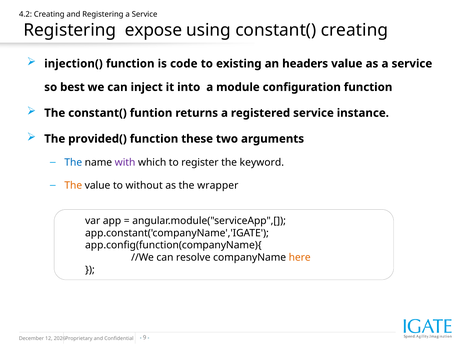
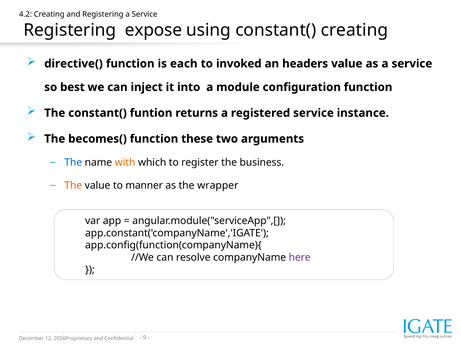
injection(: injection( -> directive( (74, 64)
code: code -> each (184, 64)
existing: existing -> invoked (239, 64)
provided(: provided( -> becomes( (98, 139)
with colour: purple -> orange (125, 162)
keyword: keyword -> business (262, 162)
without: without -> manner (144, 185)
here colour: orange -> purple (300, 257)
